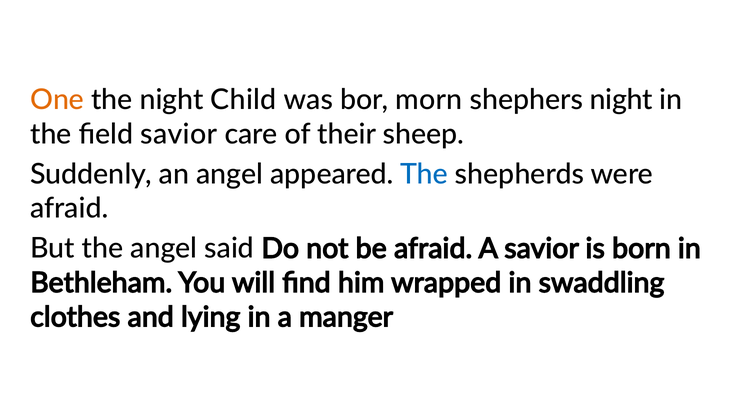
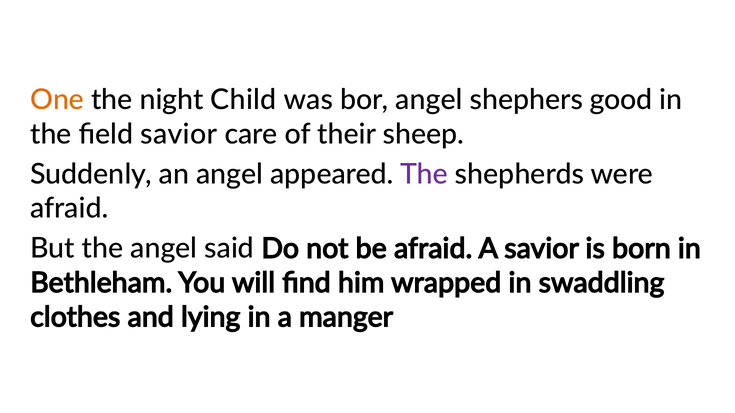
bor morn: morn -> angel (429, 100)
shephers night: night -> good (621, 100)
The colour: blue -> purple (424, 174)
